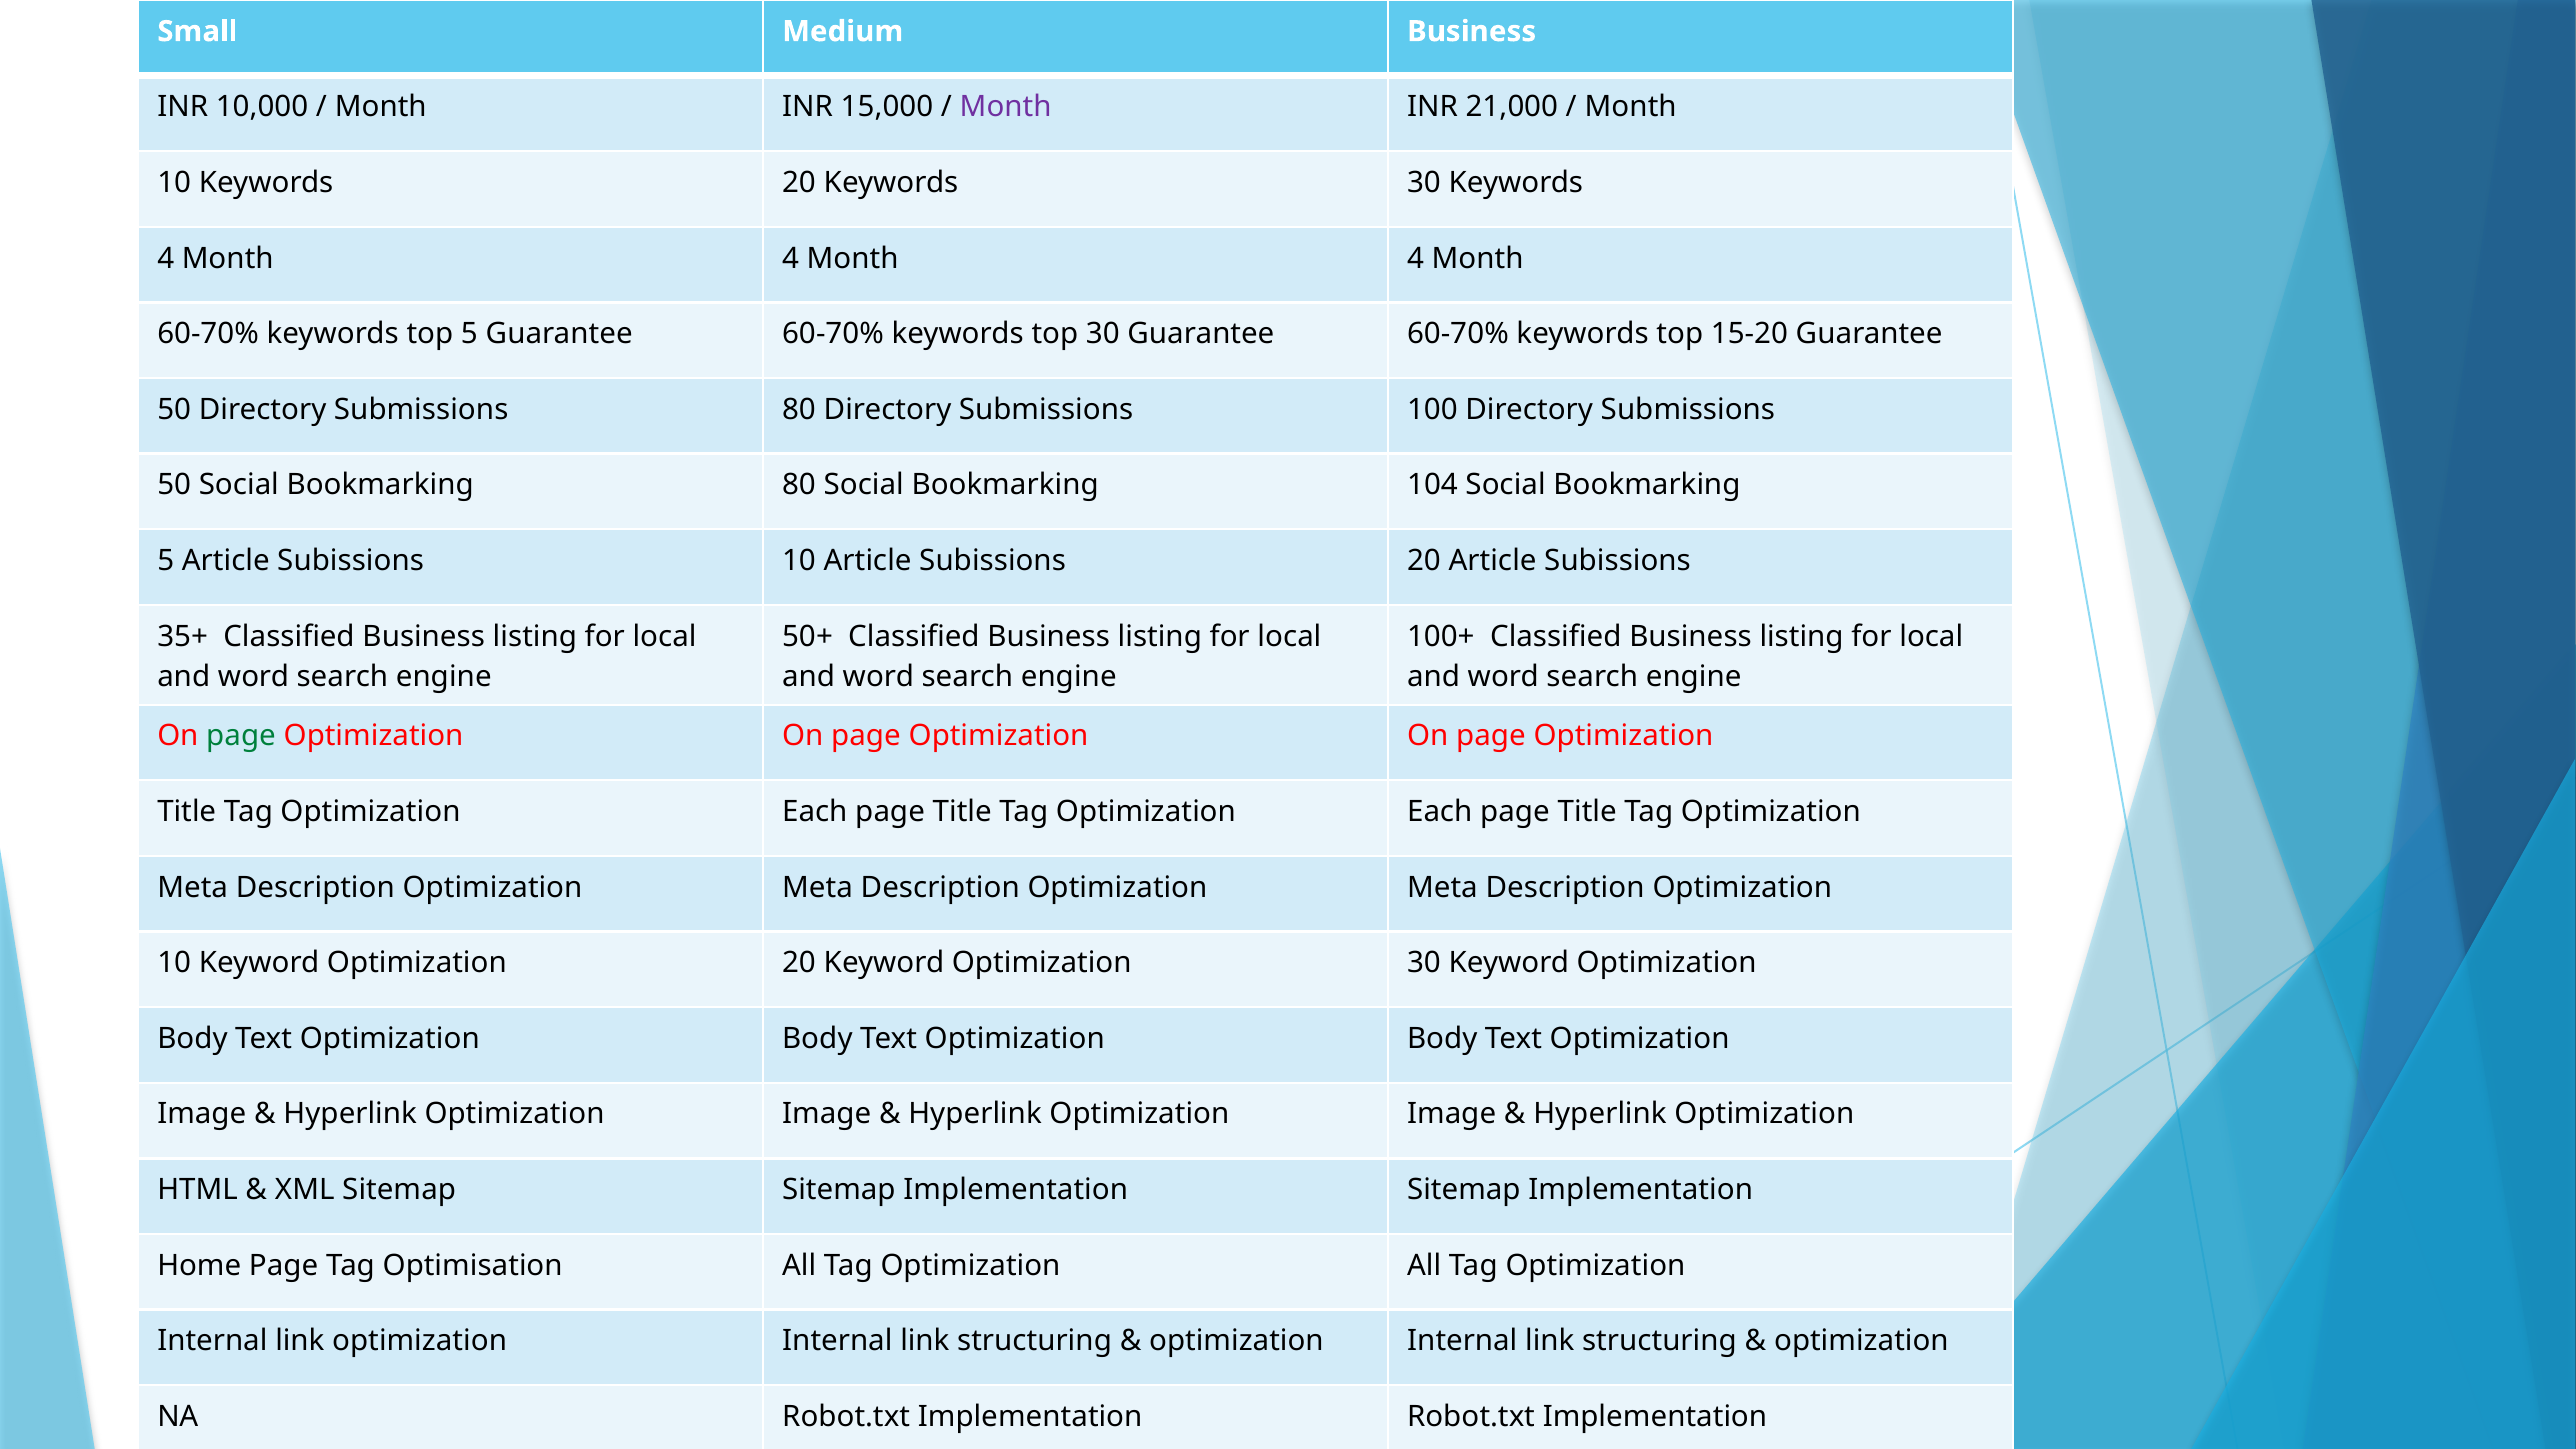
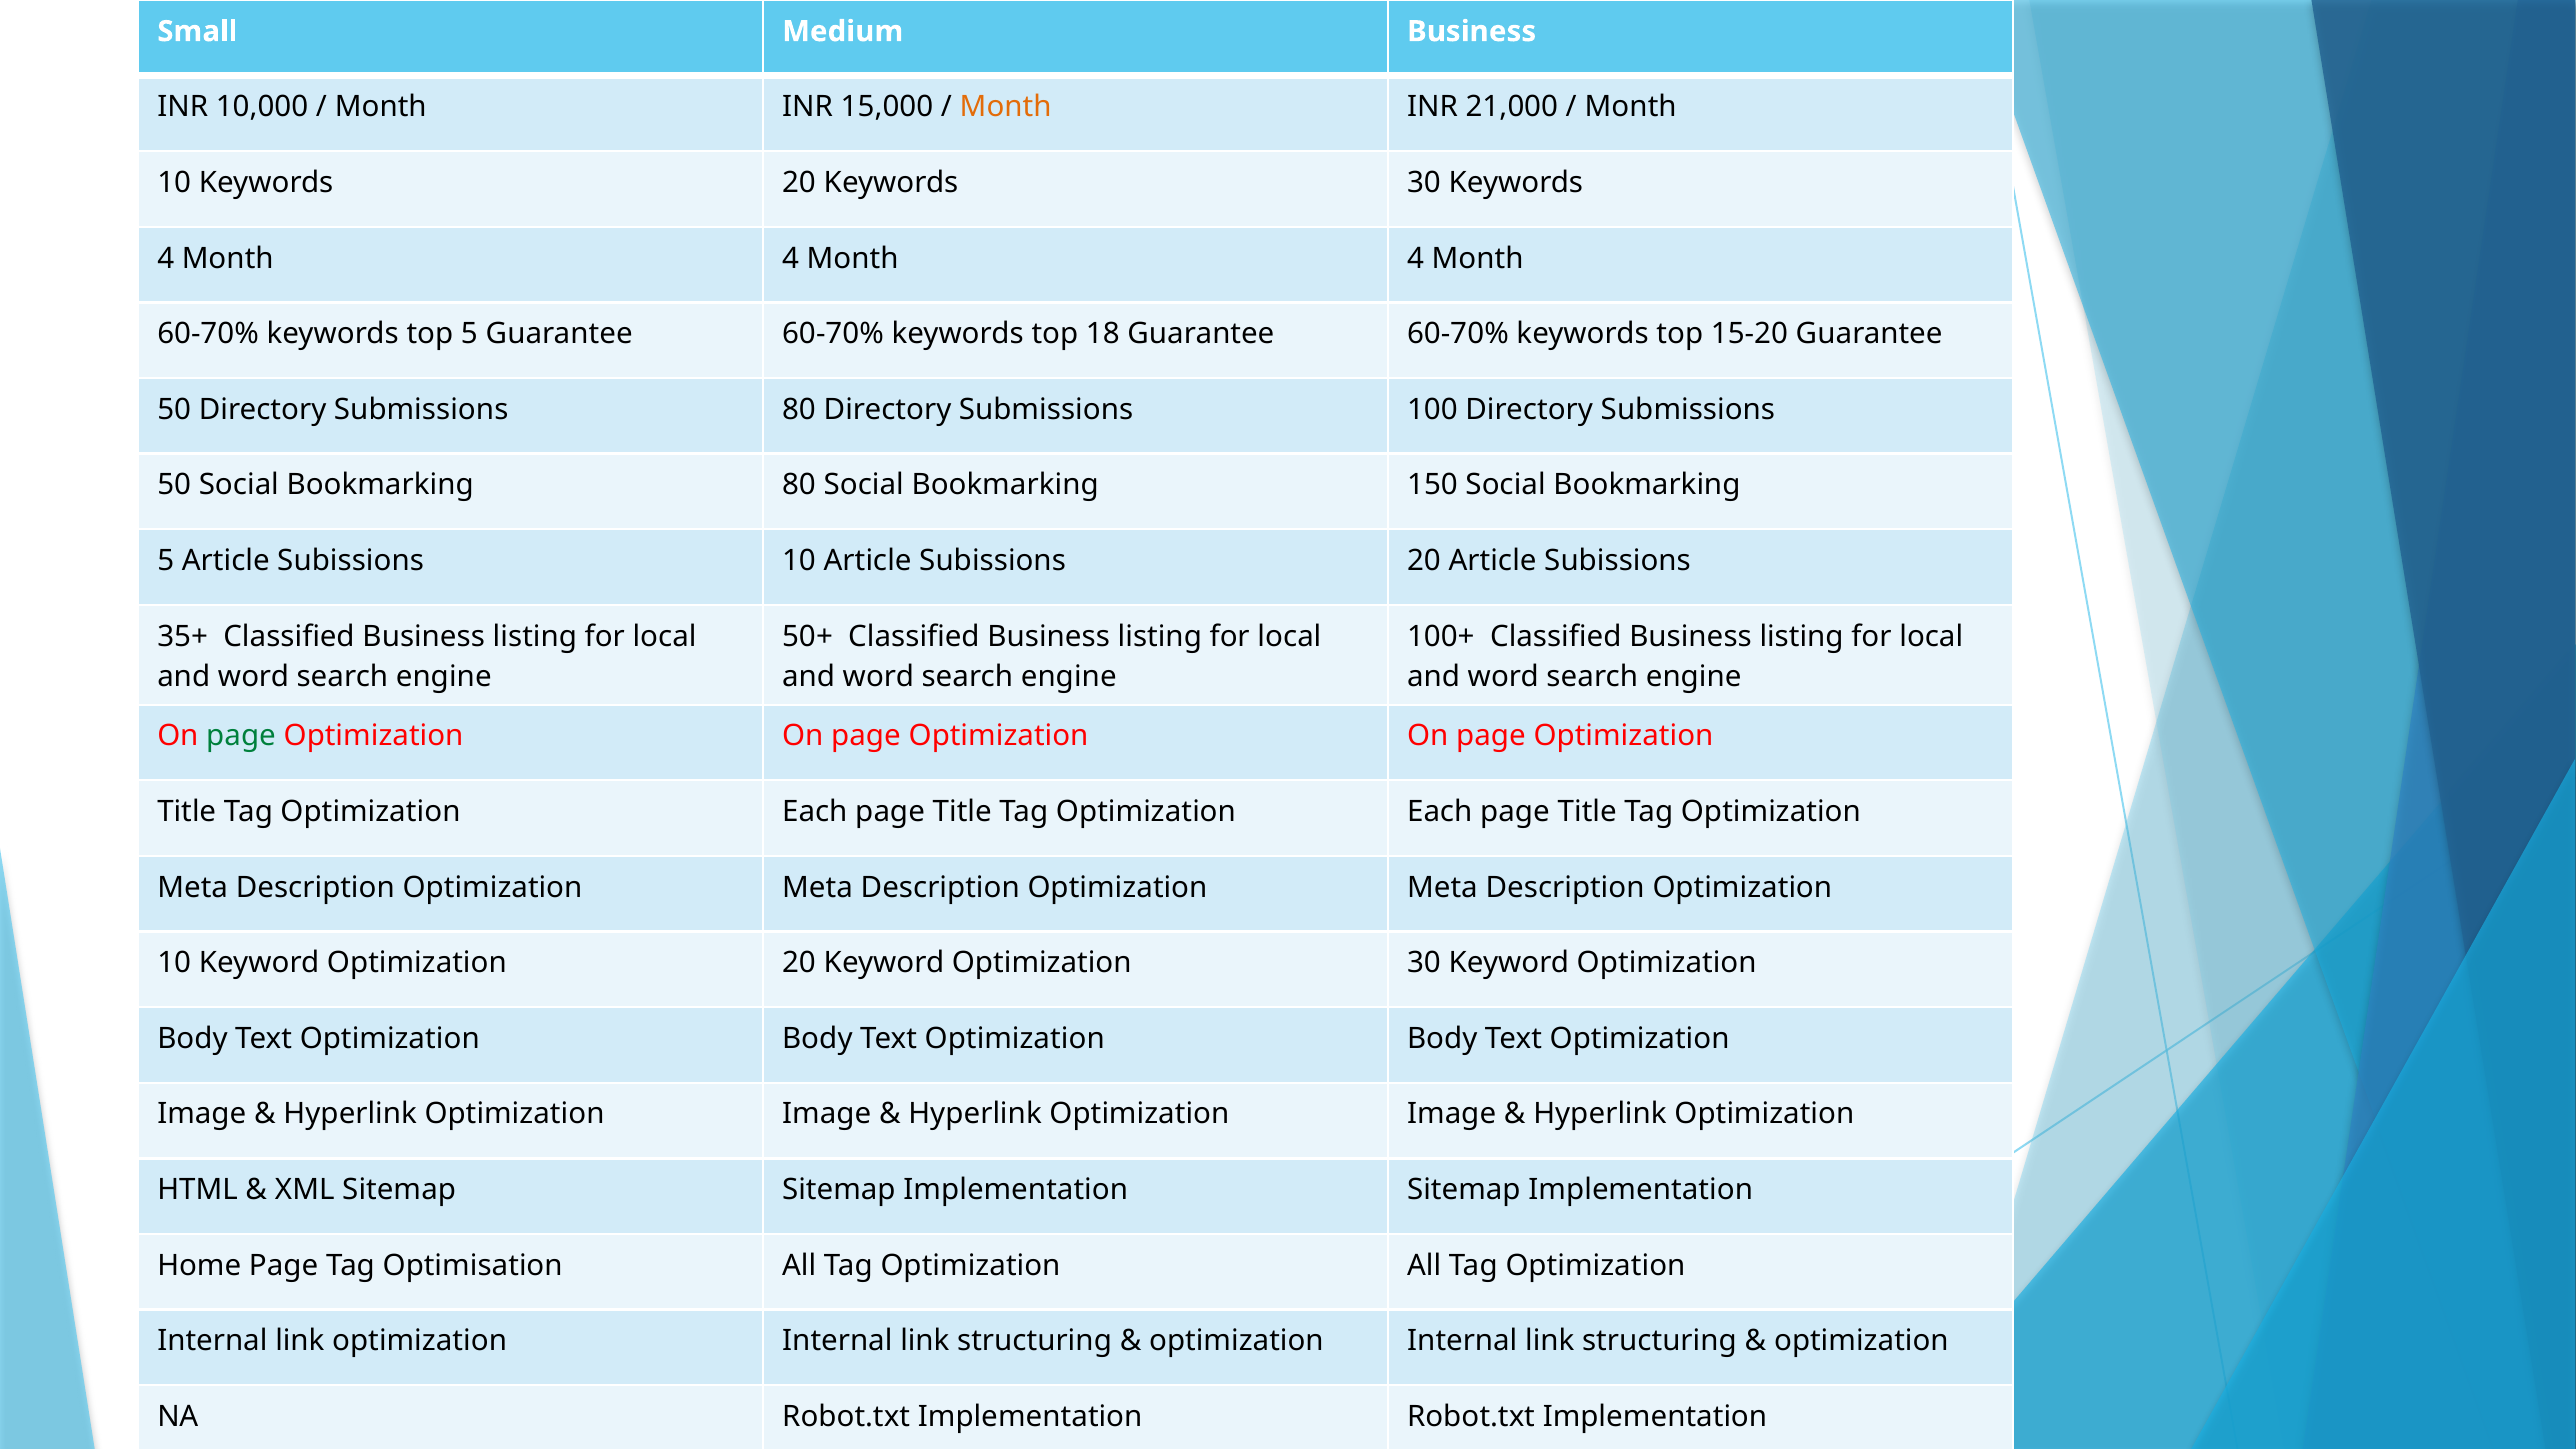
Month colour: purple -> orange (1006, 107)
top 30: 30 -> 18 (1103, 334)
104: 104 -> 150 (1432, 485)
